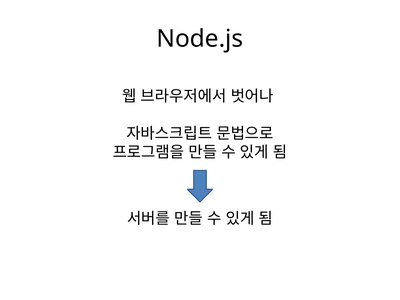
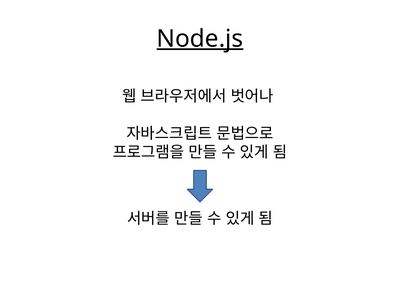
Node.js underline: none -> present (200, 39)
